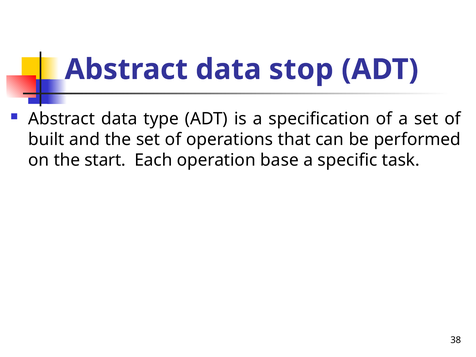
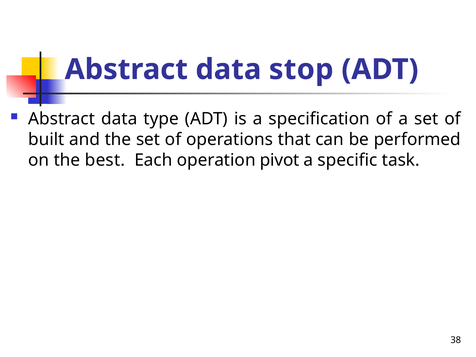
start: start -> best (105, 160)
base: base -> pivot (280, 160)
